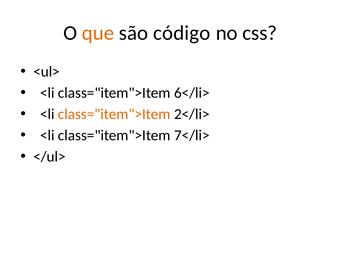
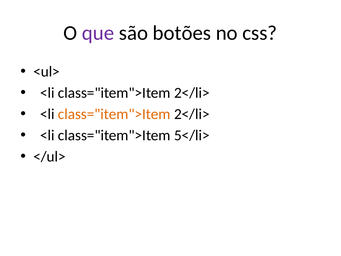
que colour: orange -> purple (98, 33)
código: código -> botões (182, 33)
6</li>: 6</li> -> 2</li> (192, 93)
7</li>: 7</li> -> 5</li> (192, 135)
